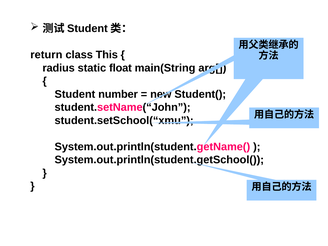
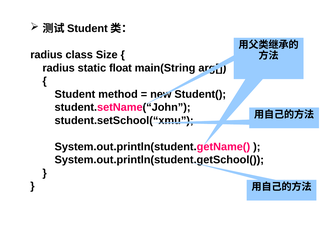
return: return -> radius (46, 55)
This: This -> Size (107, 55)
number: number -> method (118, 94)
